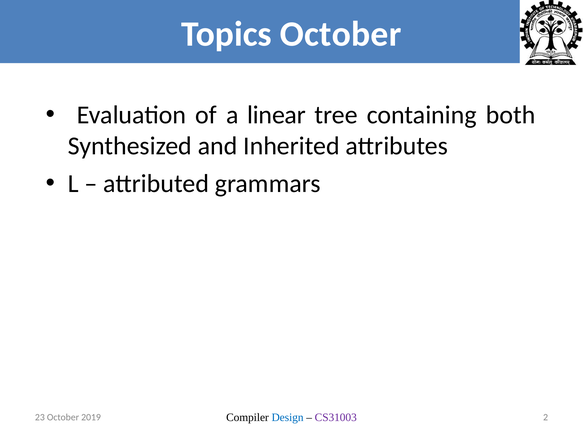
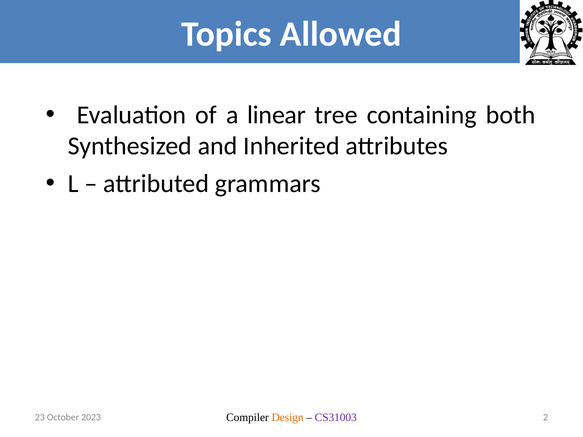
Topics October: October -> Allowed (341, 34)
Design colour: blue -> orange (288, 418)
2019: 2019 -> 2023 (91, 418)
